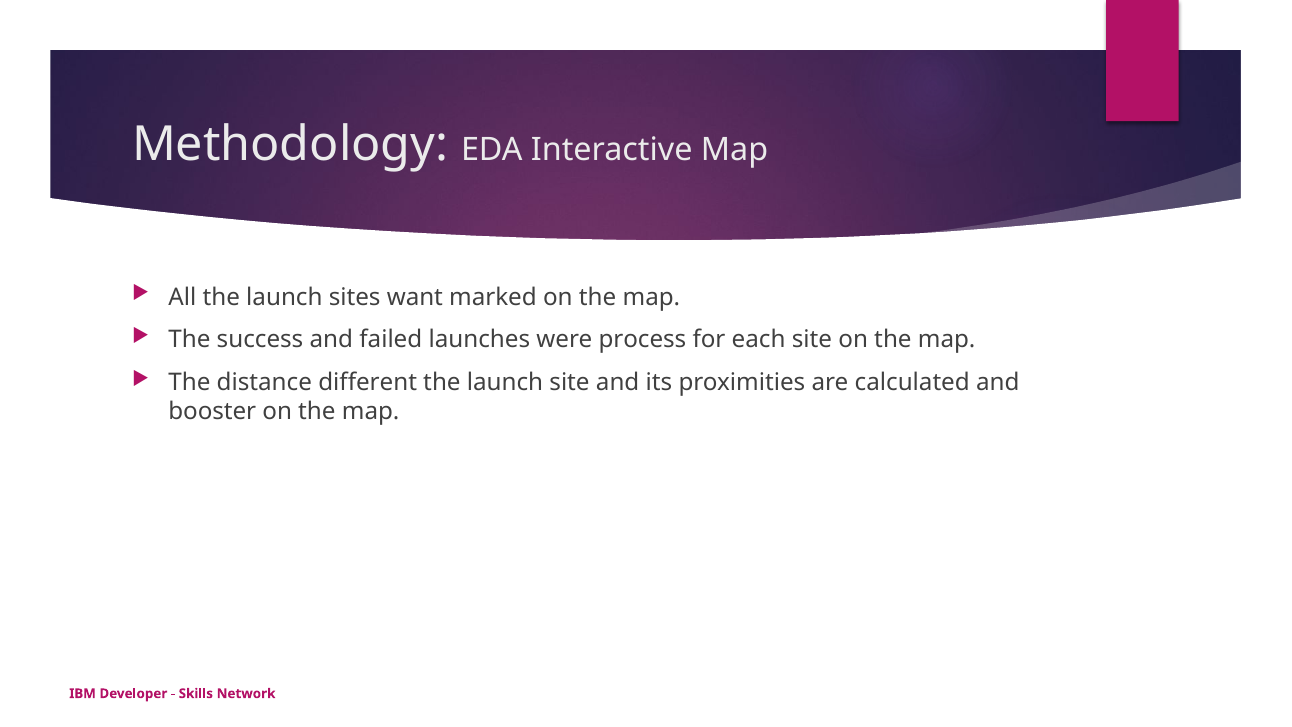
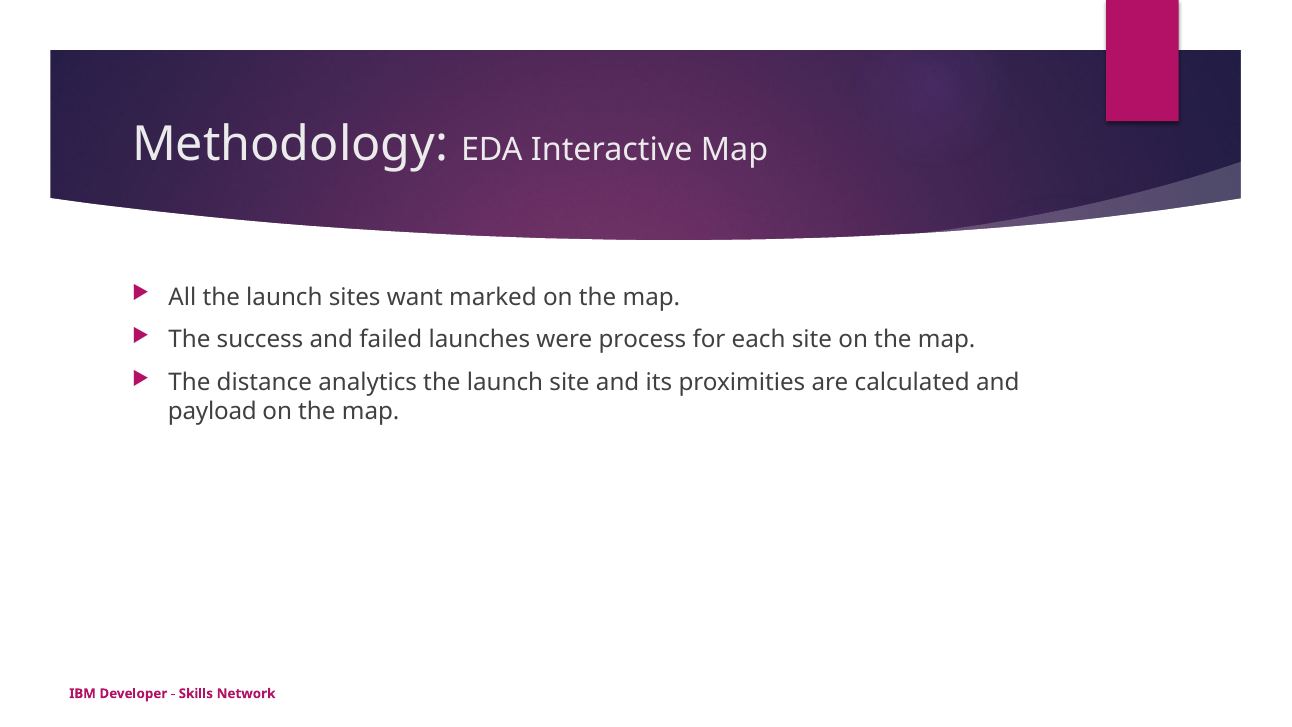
different: different -> analytics (368, 382)
booster: booster -> payload (212, 411)
